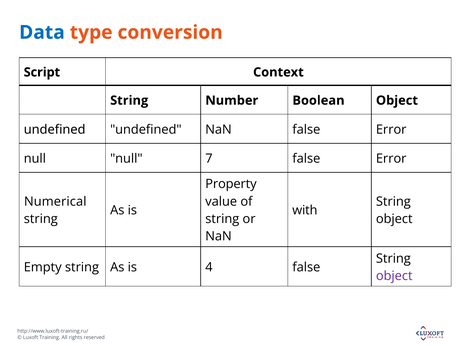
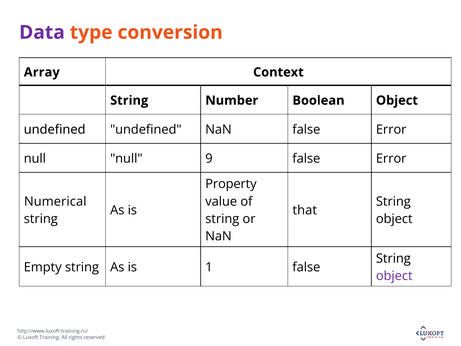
Data colour: blue -> purple (42, 32)
Script: Script -> Array (42, 72)
7: 7 -> 9 (209, 158)
with: with -> that (305, 210)
4: 4 -> 1 (209, 267)
